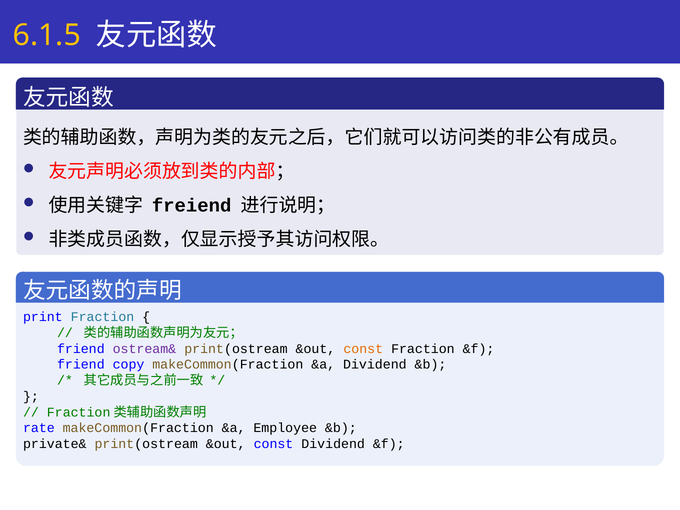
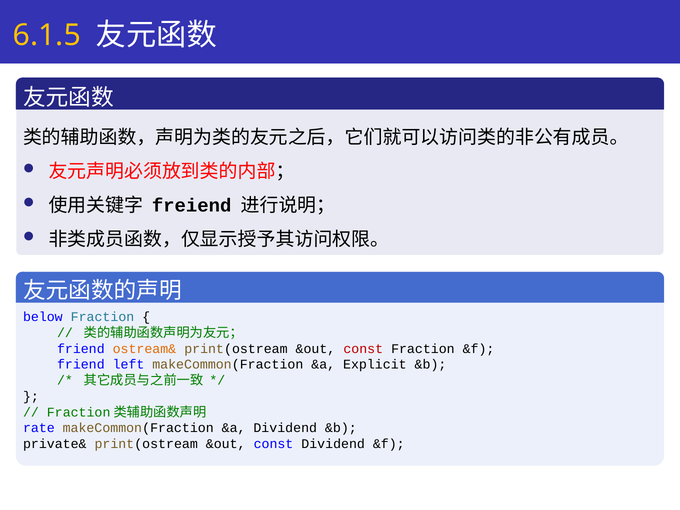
print: print -> below (43, 317)
ostream& colour: purple -> orange (144, 349)
const colour: orange -> red (363, 349)
copy: copy -> left (129, 365)
&a Dividend: Dividend -> Explicit (375, 365)
&a Employee: Employee -> Dividend (285, 428)
